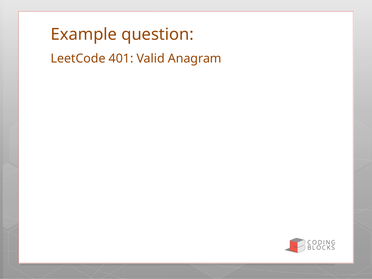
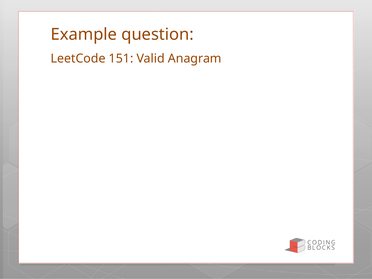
401: 401 -> 151 (121, 58)
